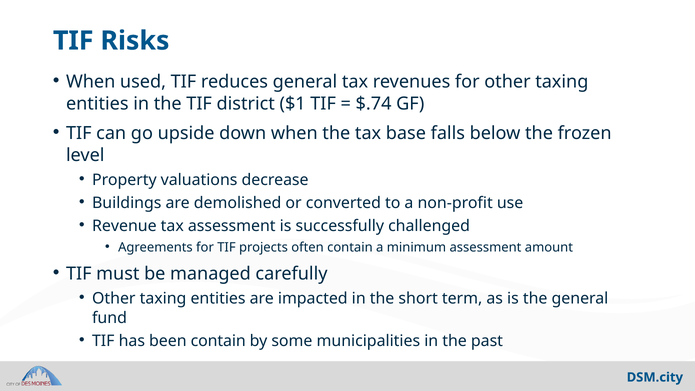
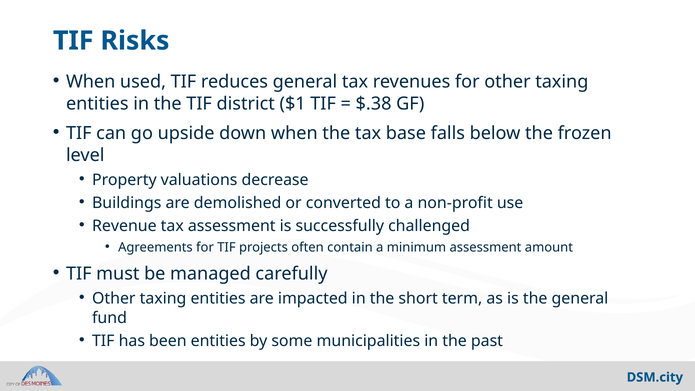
$.74: $.74 -> $.38 (374, 104)
been contain: contain -> entities (218, 341)
